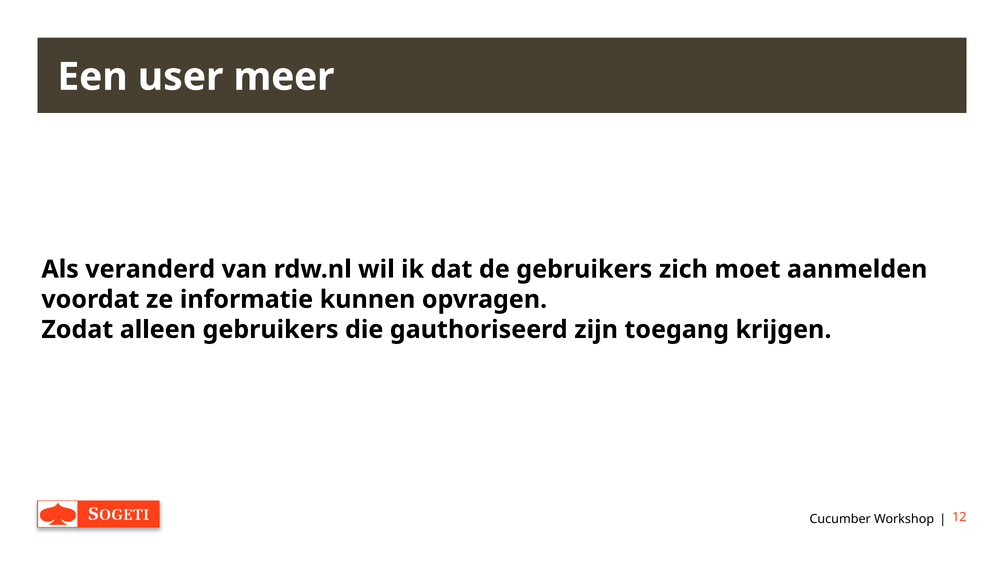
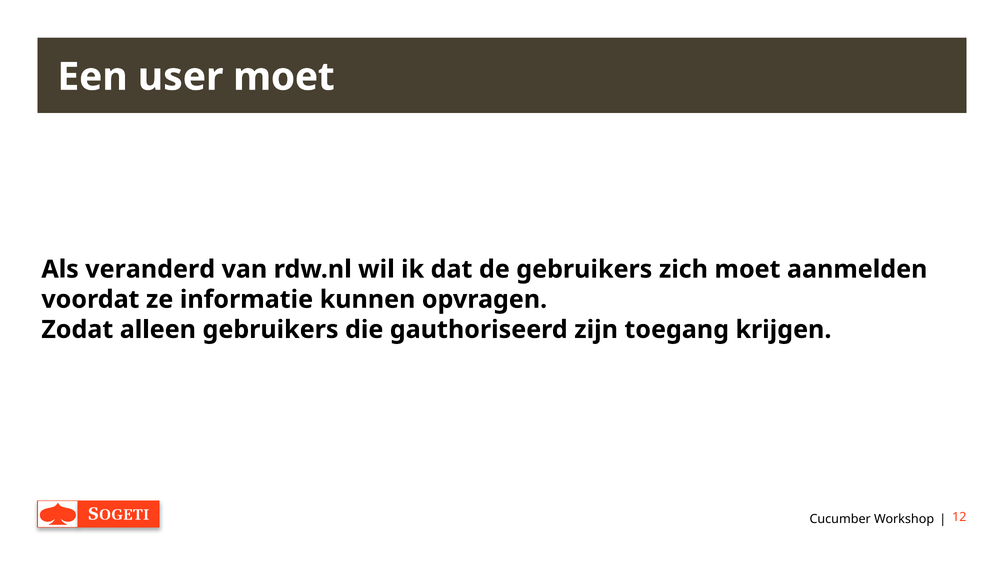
user meer: meer -> moet (284, 77)
